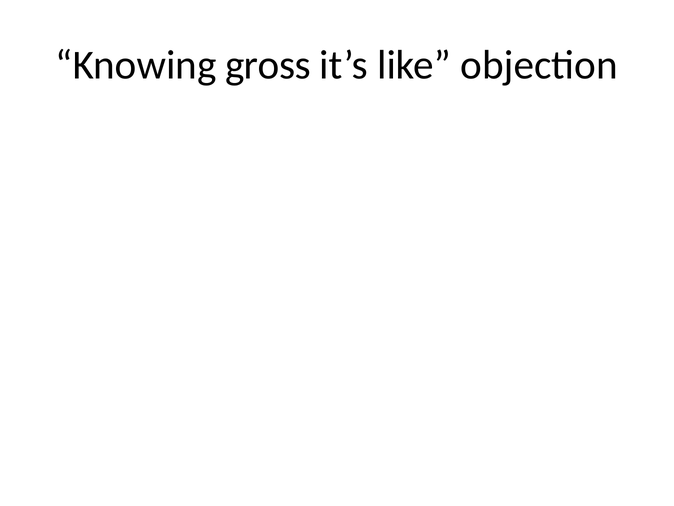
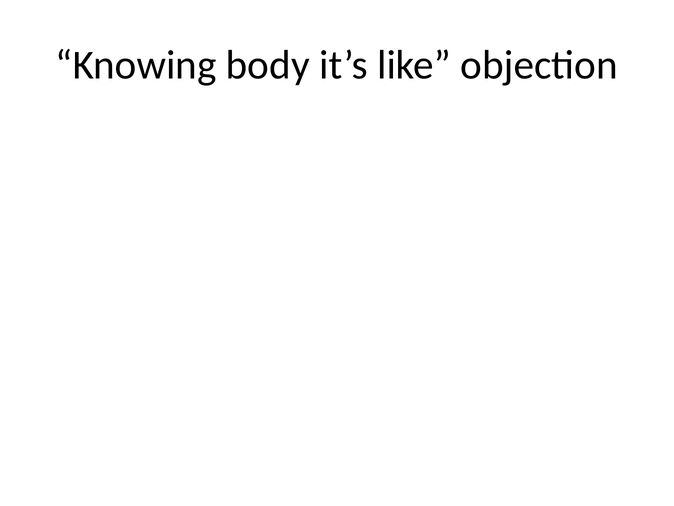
gross: gross -> body (268, 65)
